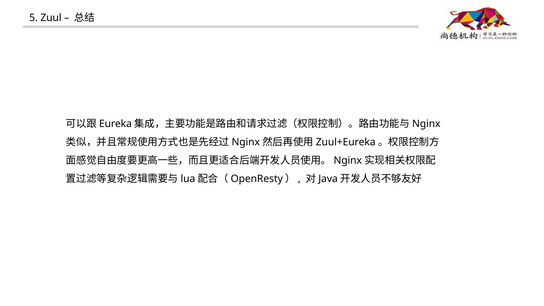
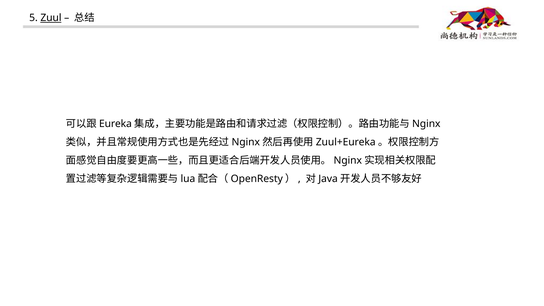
Zuul underline: none -> present (51, 18)
